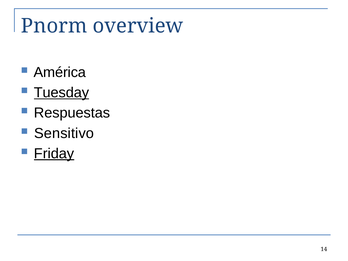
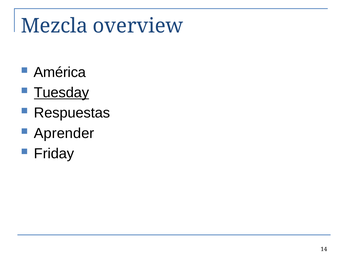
Pnorm: Pnorm -> Mezcla (54, 26)
Sensitivo: Sensitivo -> Aprender (64, 133)
Friday underline: present -> none (54, 154)
